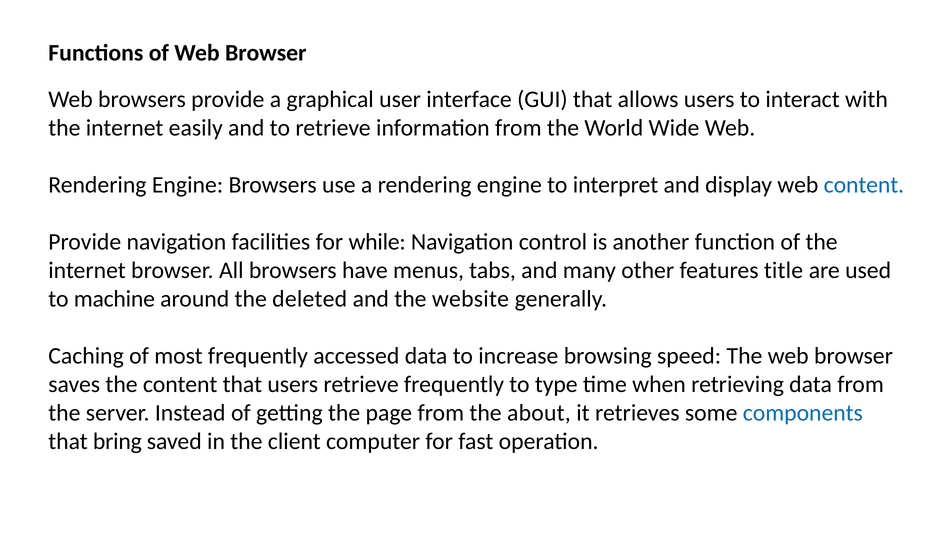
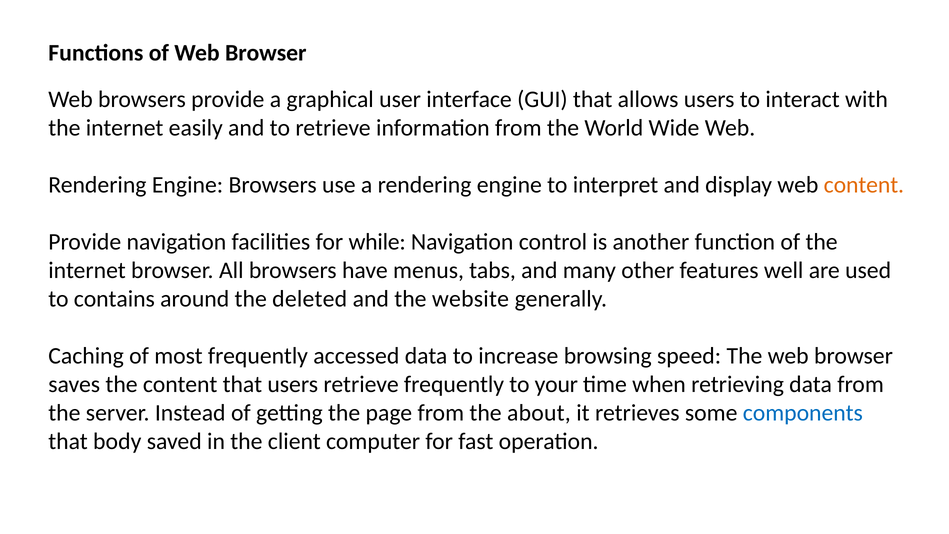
content colour: blue -> orange (864, 185)
title: title -> well (784, 270)
machine: machine -> contains (114, 299)
type: type -> your (556, 384)
bring: bring -> body (117, 441)
